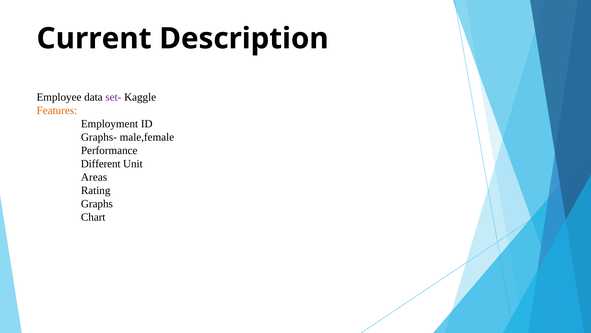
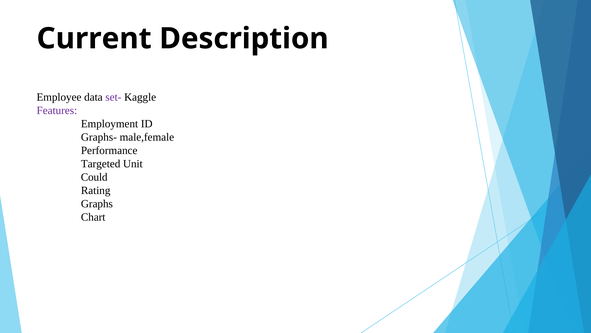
Features colour: orange -> purple (57, 110)
Different: Different -> Targeted (101, 164)
Areas: Areas -> Could (94, 177)
